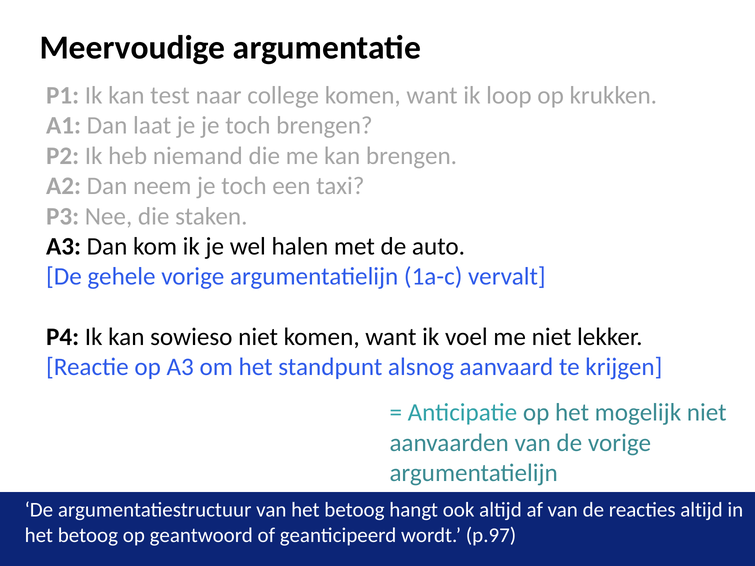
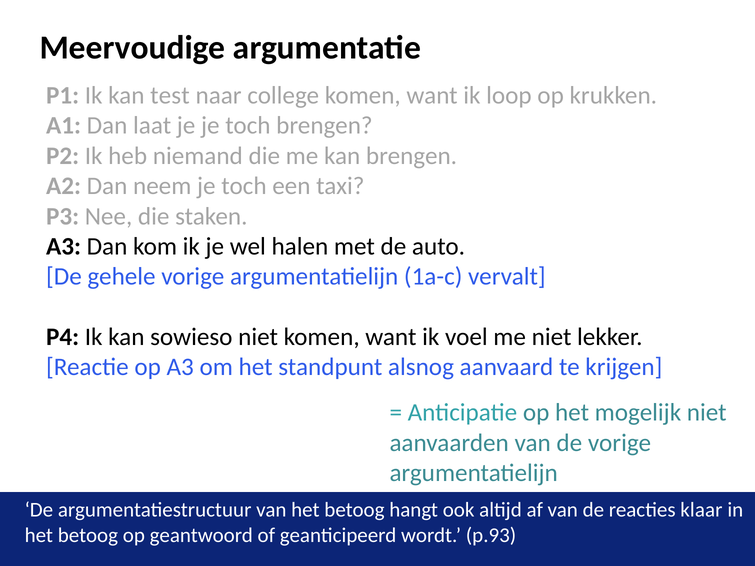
reacties altijd: altijd -> klaar (701, 510)
p.97: p.97 -> p.93 (491, 535)
